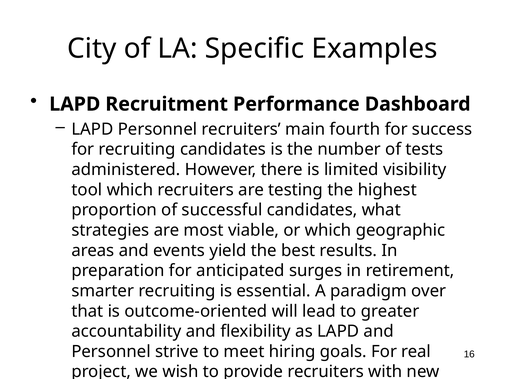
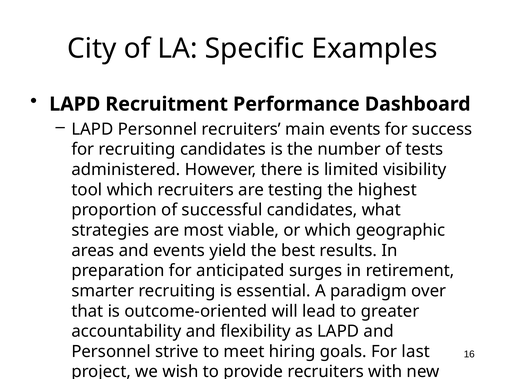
main fourth: fourth -> events (355, 129)
real: real -> last (416, 351)
